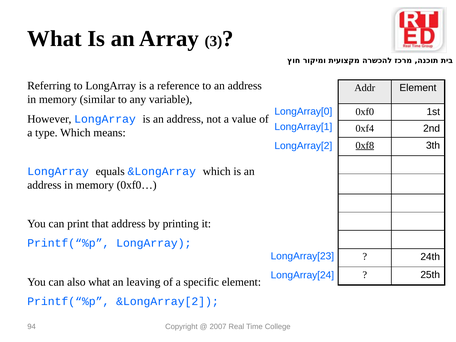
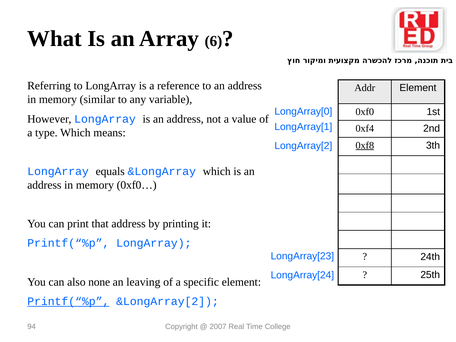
3: 3 -> 6 (213, 41)
also what: what -> none (99, 282)
Printf(“%p underline: none -> present (68, 301)
